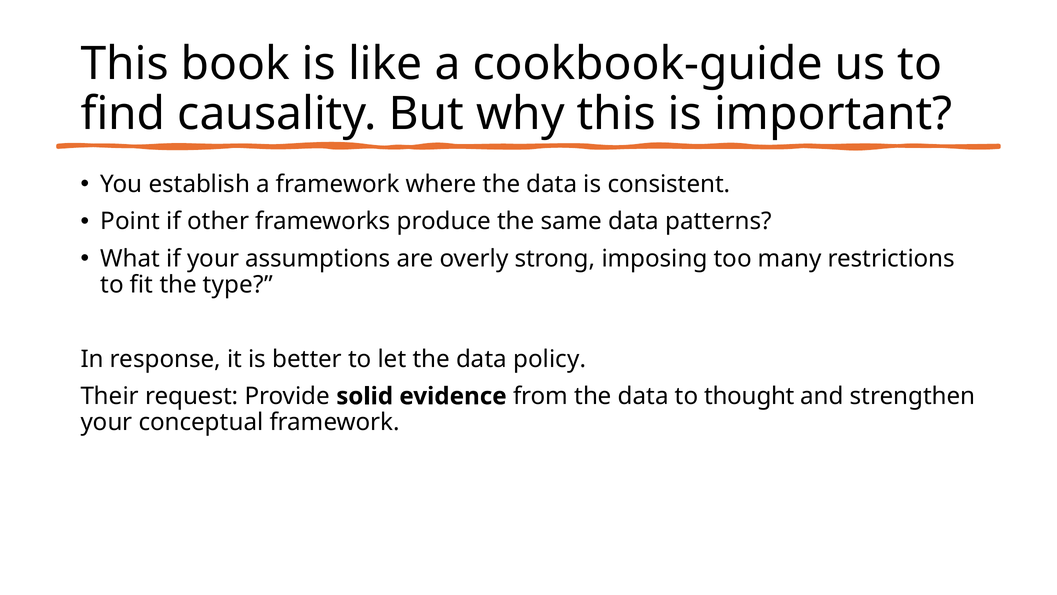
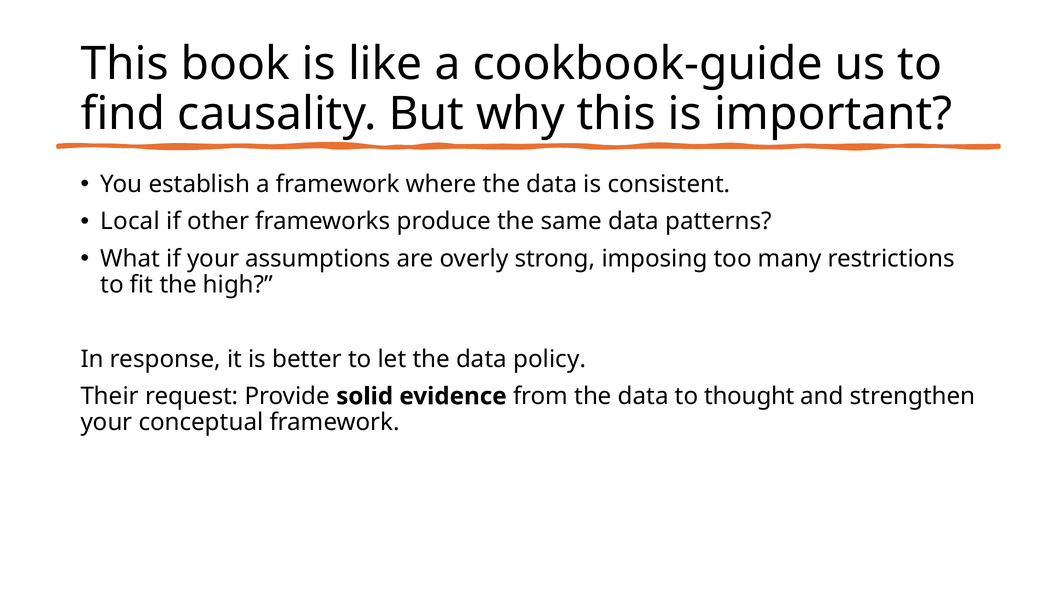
Point: Point -> Local (130, 221)
type: type -> high (238, 285)
